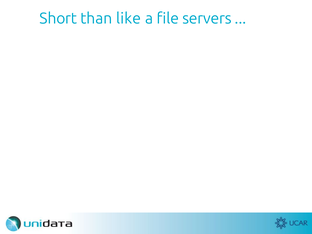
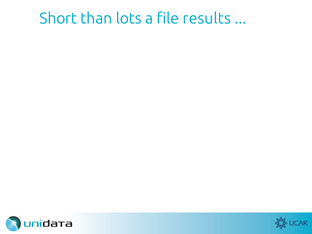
like: like -> lots (129, 18)
servers: servers -> results (207, 18)
